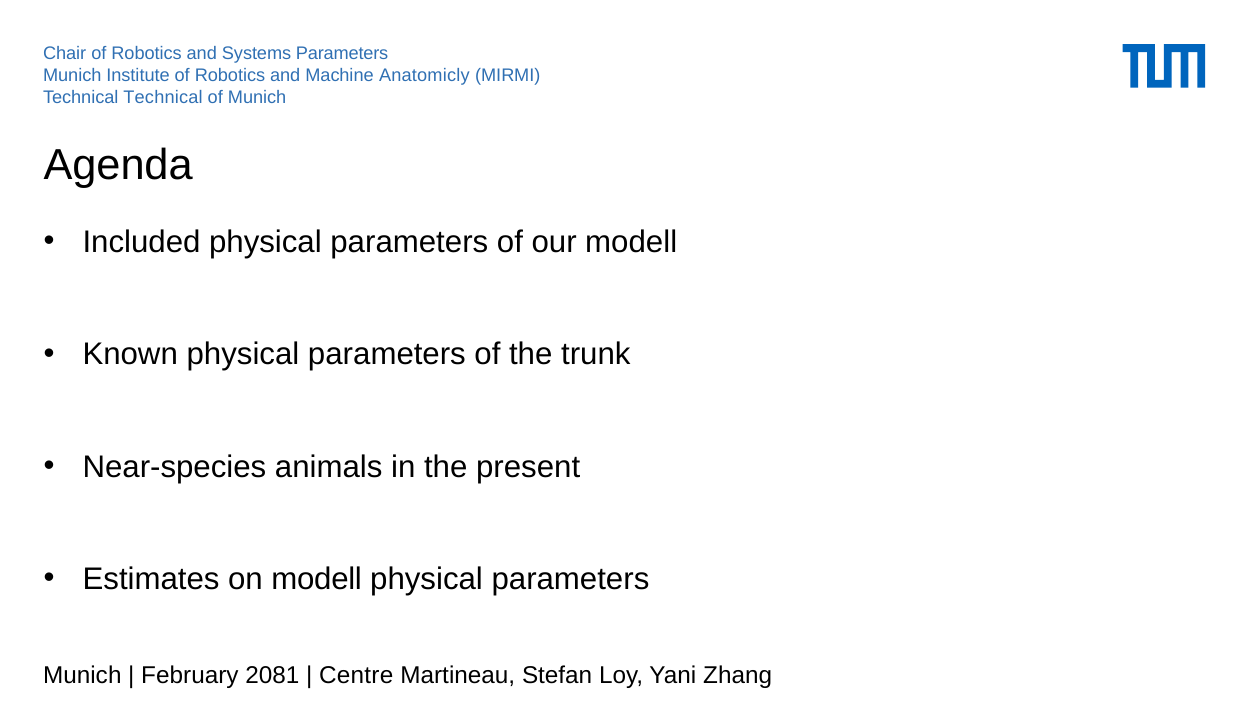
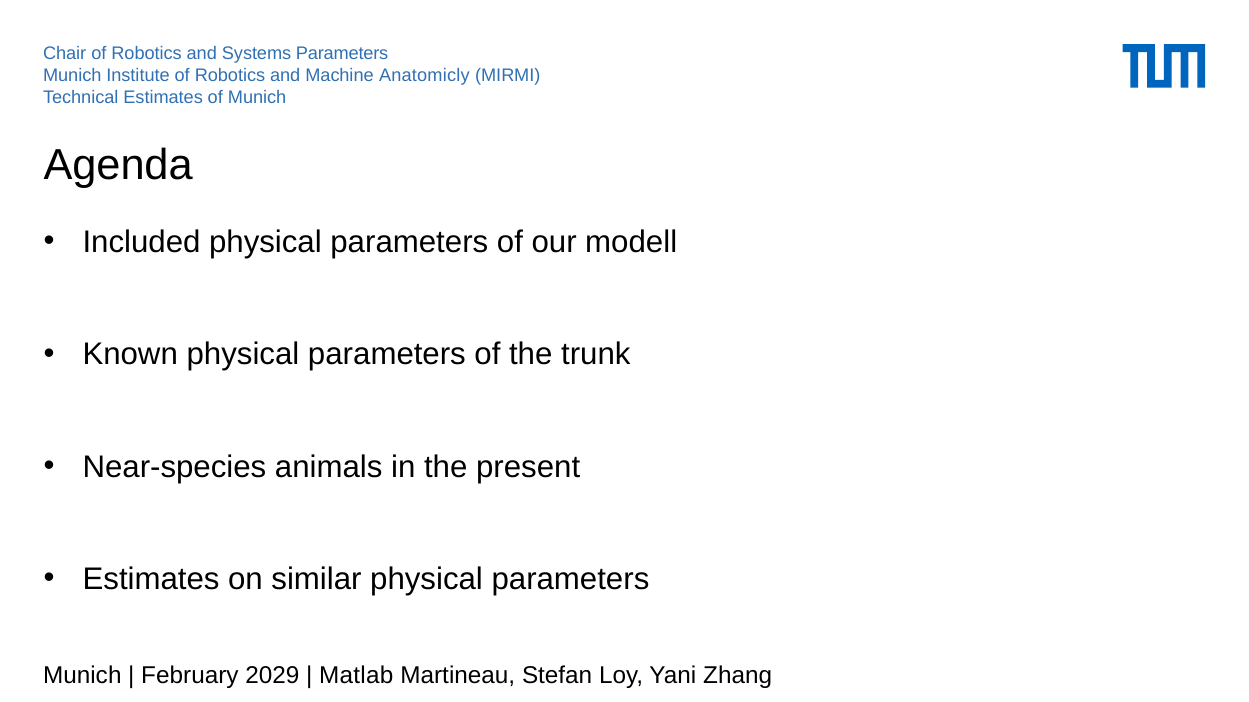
Technical Technical: Technical -> Estimates (163, 97)
on modell: modell -> similar (317, 580)
2081: 2081 -> 2029 (272, 676)
Centre: Centre -> Matlab (356, 676)
